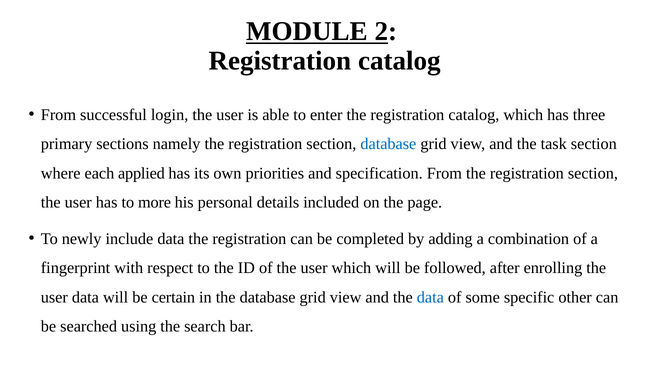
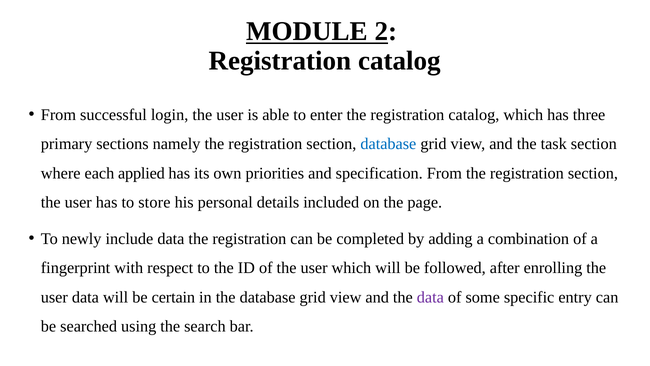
more: more -> store (154, 202)
data colour: blue -> purple (430, 297)
other: other -> entry (575, 297)
